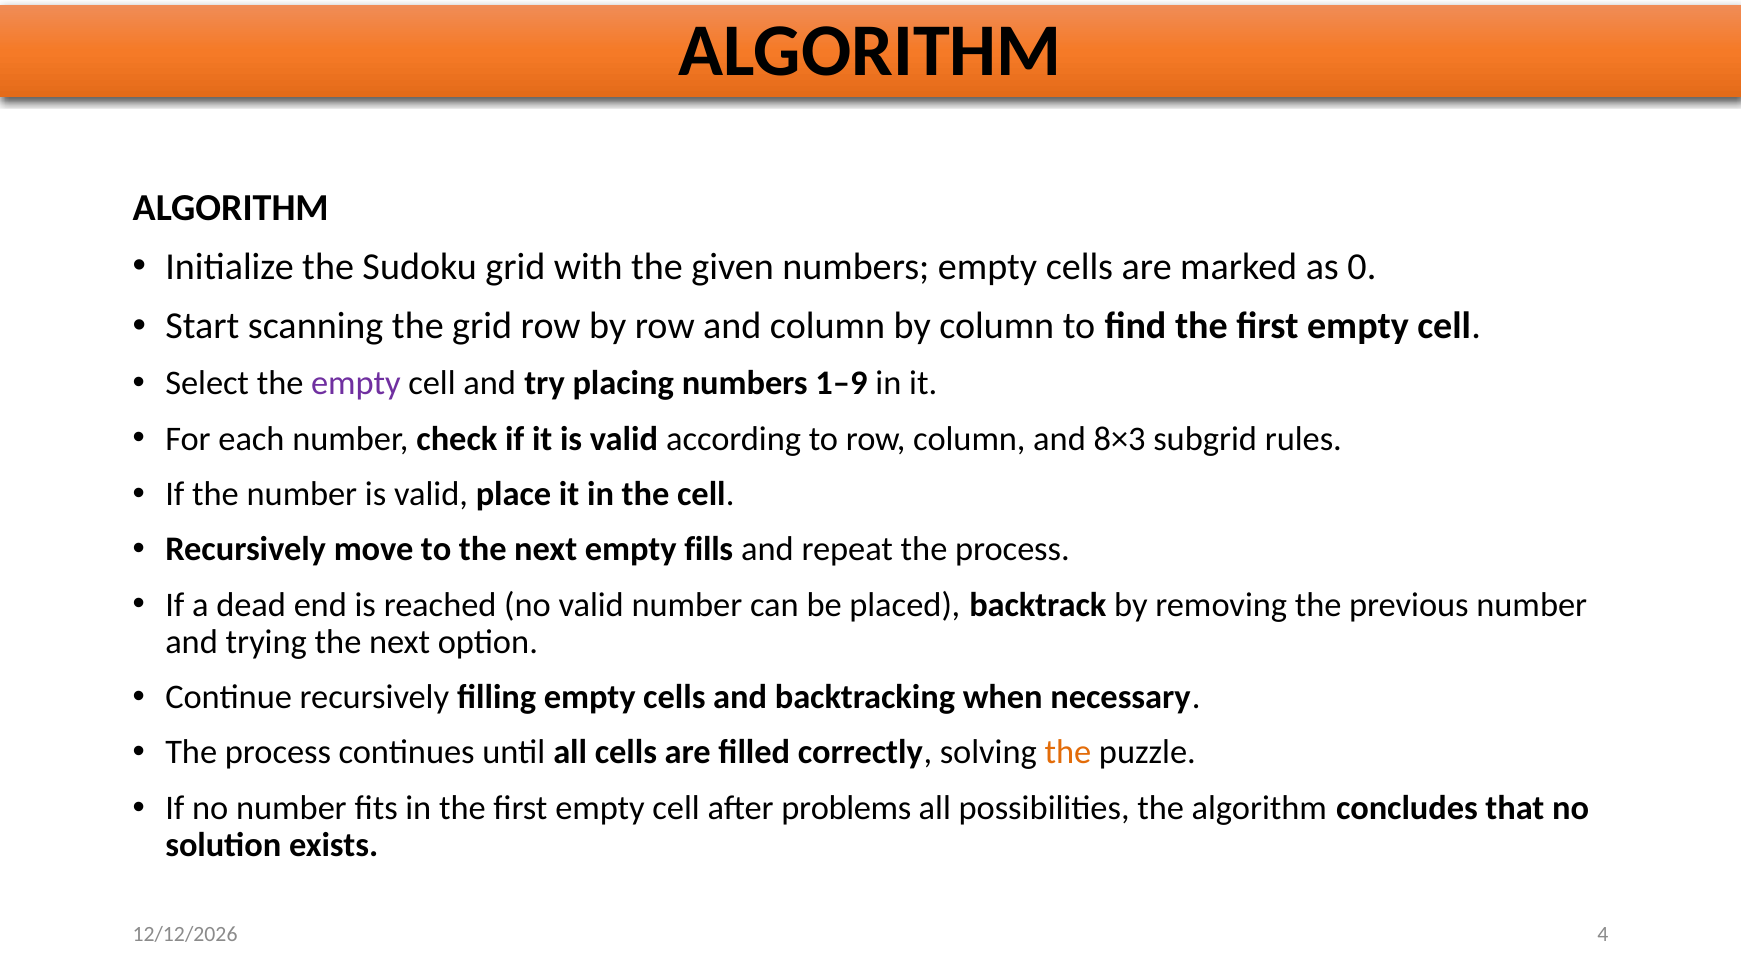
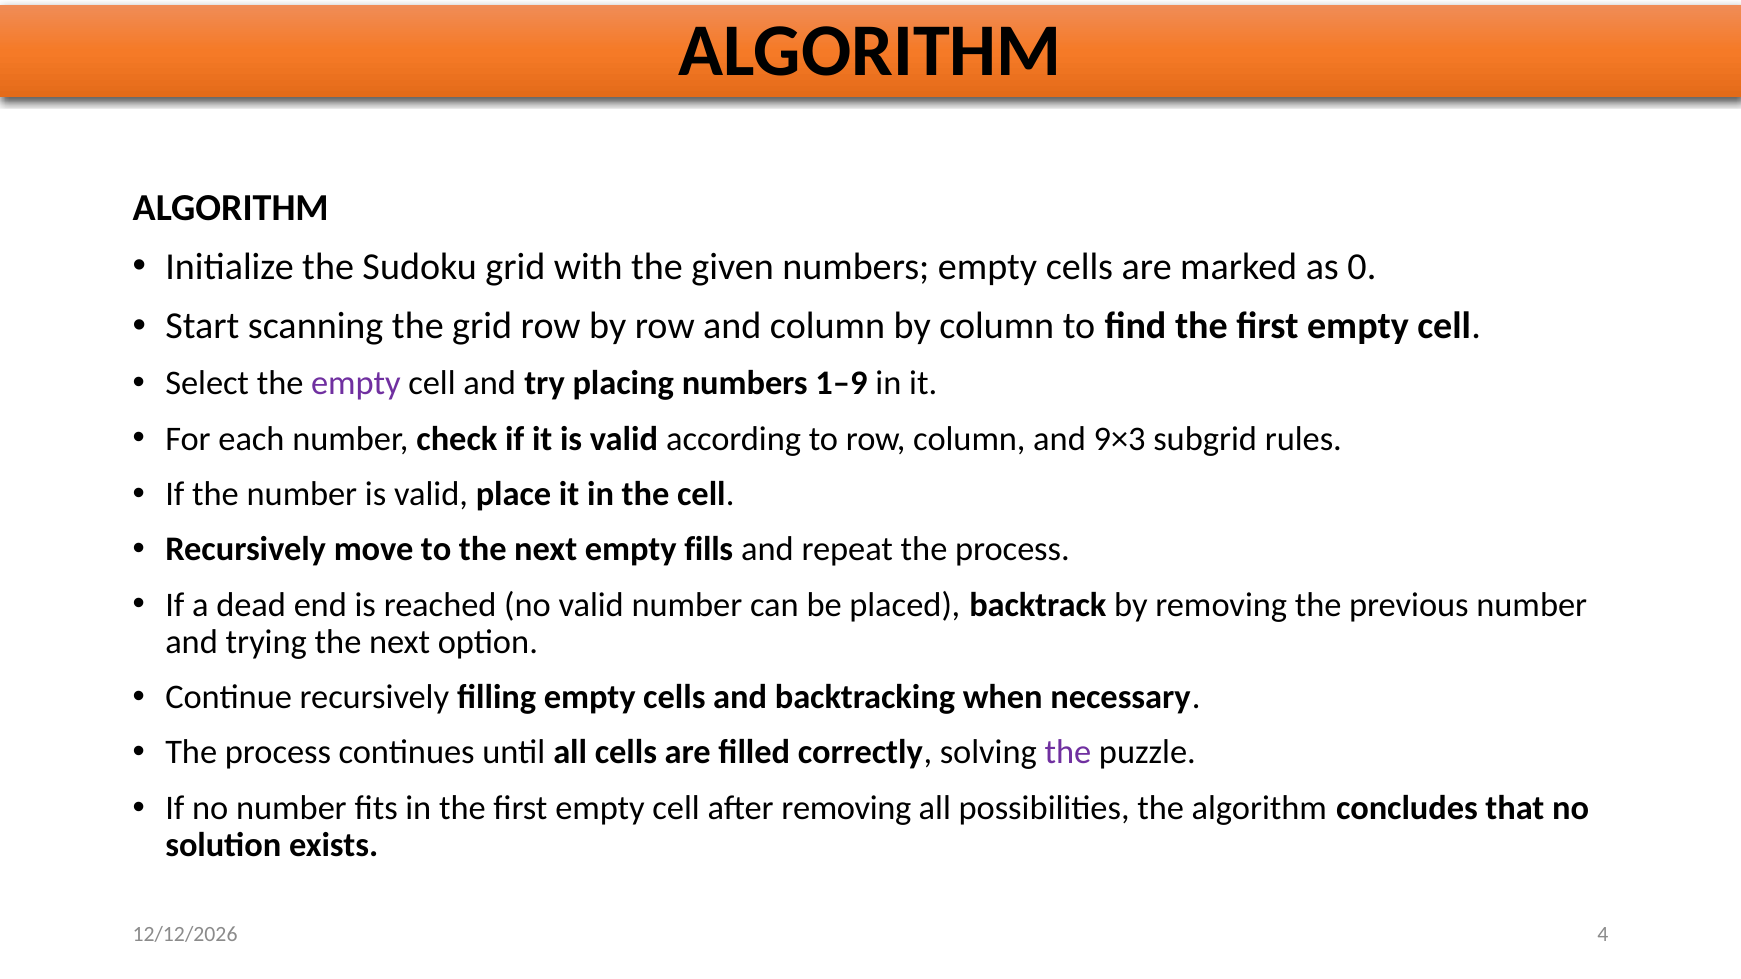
8×3: 8×3 -> 9×3 (1120, 439)
the colour: orange -> purple (1068, 753)
after problems: problems -> removing (846, 808)
